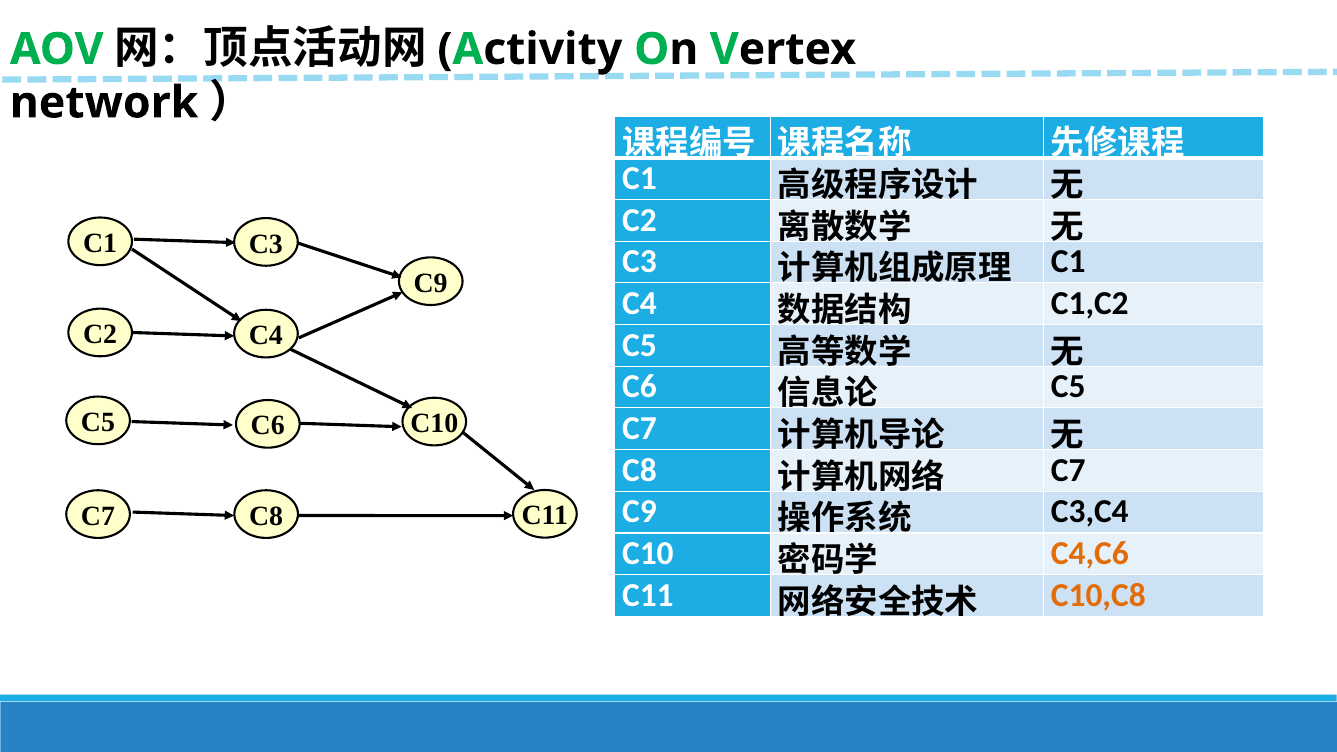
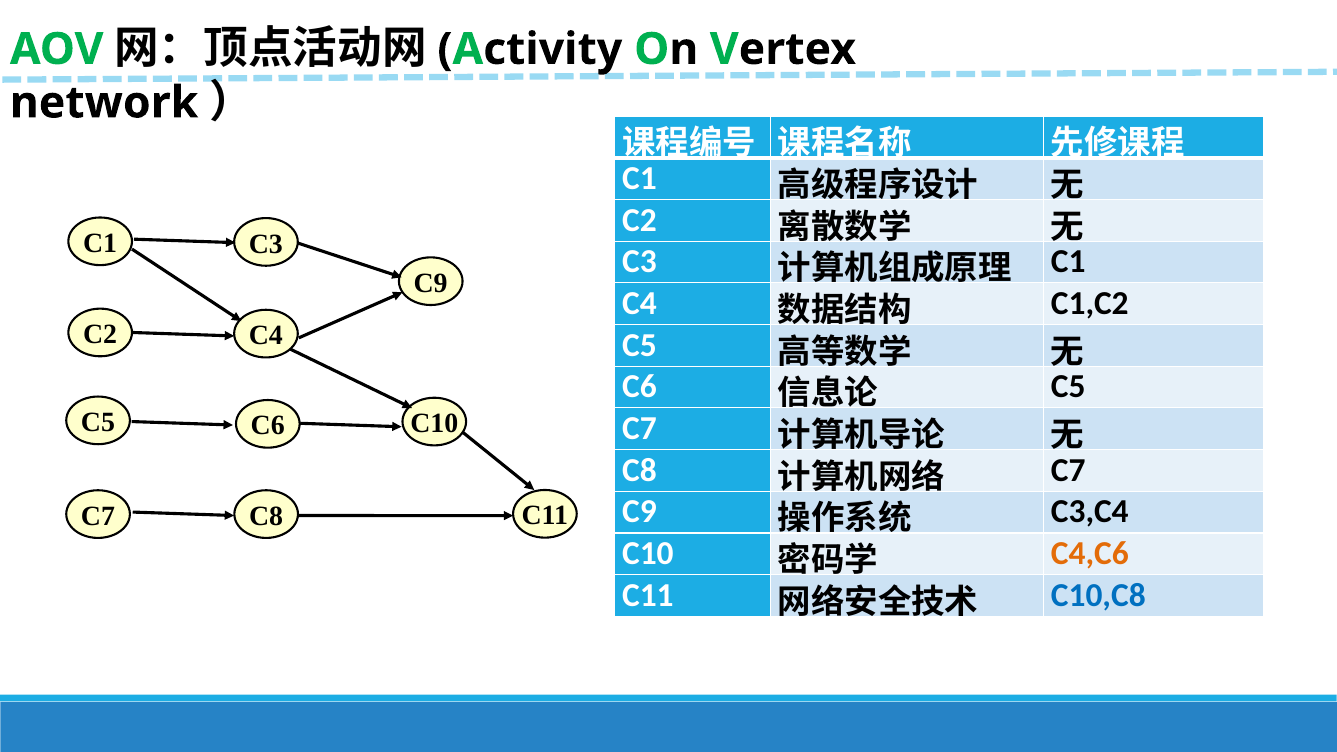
C10,C8 colour: orange -> blue (1098, 595)
